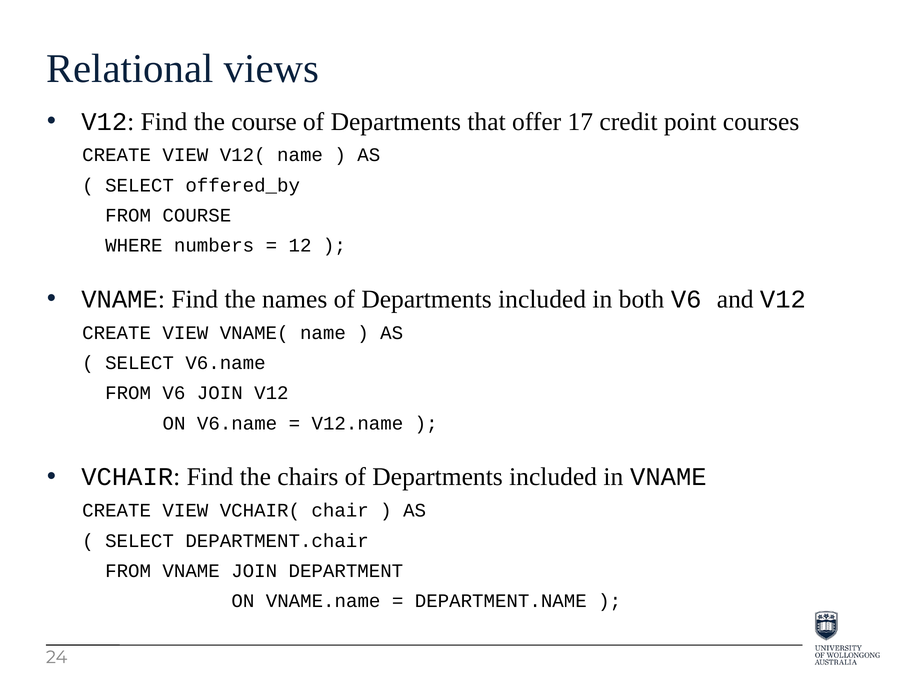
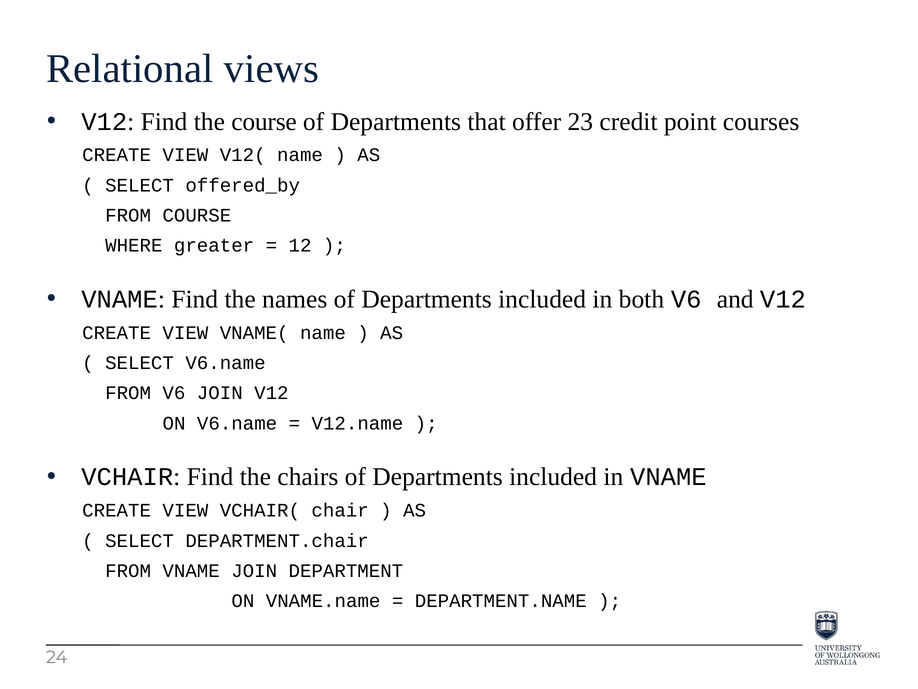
17: 17 -> 23 (580, 122)
numbers: numbers -> greater (214, 245)
